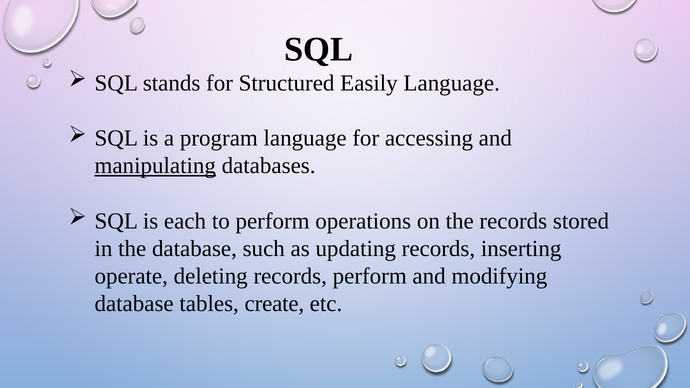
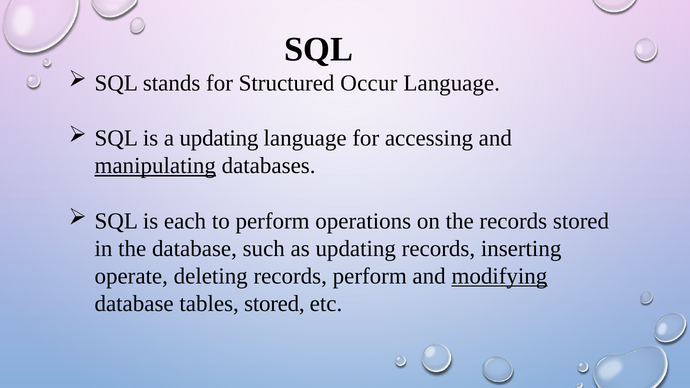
Easily: Easily -> Occur (369, 83)
a program: program -> updating (219, 138)
modifying underline: none -> present (499, 276)
tables create: create -> stored (274, 304)
